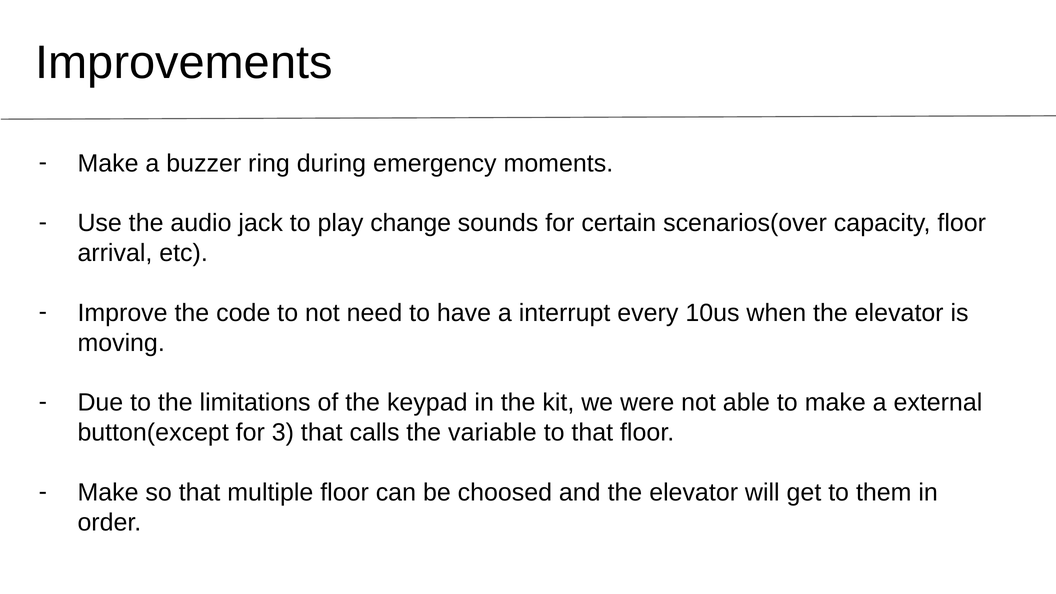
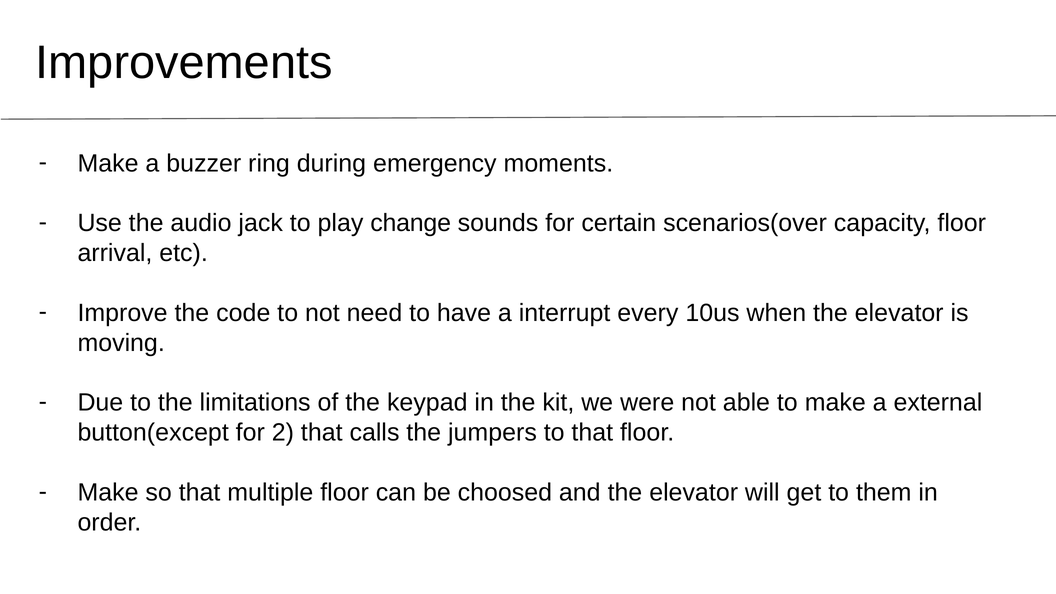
3: 3 -> 2 (283, 433)
variable: variable -> jumpers (492, 433)
